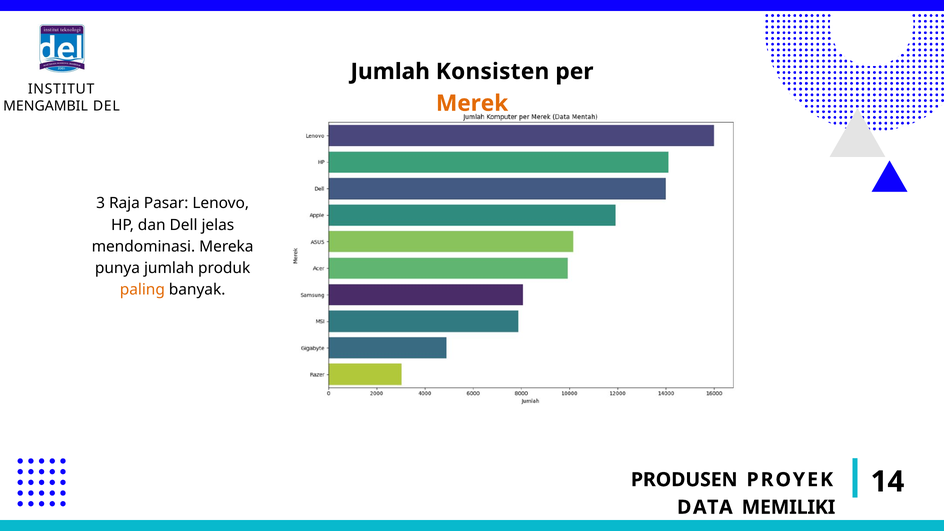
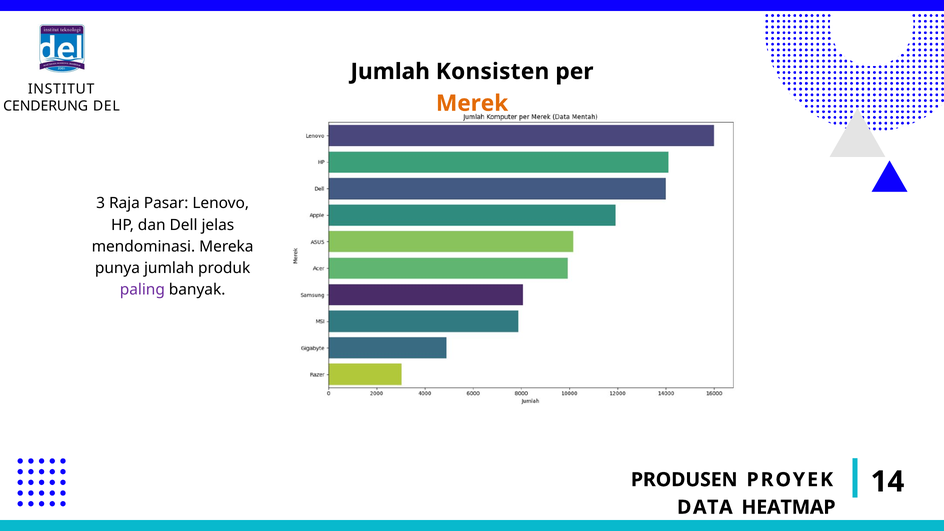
MENGAMBIL: MENGAMBIL -> CENDERUNG (46, 106)
paling colour: orange -> purple (142, 290)
MEMILIKI: MEMILIKI -> HEATMAP (788, 507)
